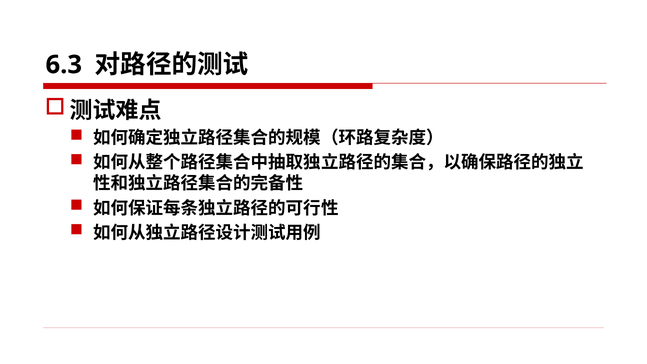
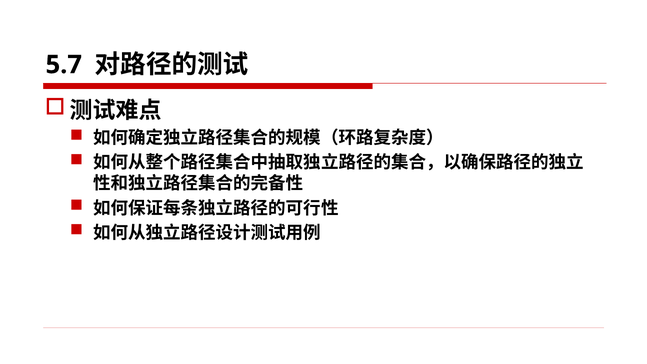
6.3: 6.3 -> 5.7 (64, 65)
